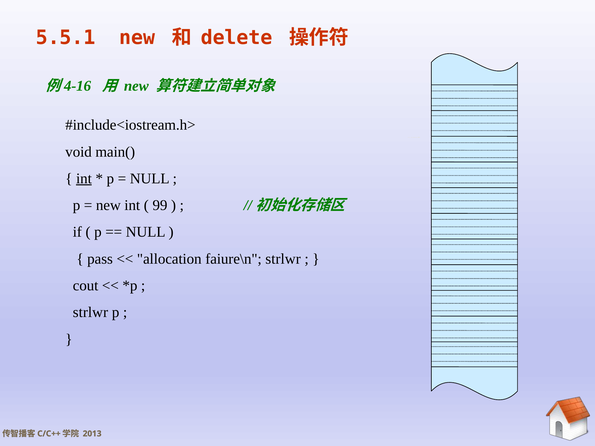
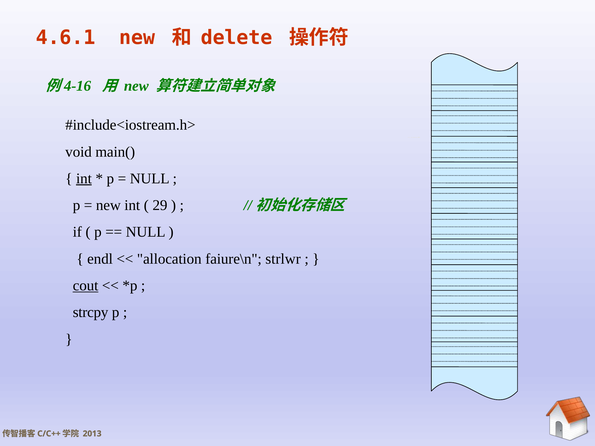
5.5.1: 5.5.1 -> 4.6.1 (66, 38)
99: 99 -> 29 (160, 205)
pass: pass -> endl (100, 259)
cout underline: none -> present (86, 286)
strlwr: strlwr -> strcpy (91, 313)
